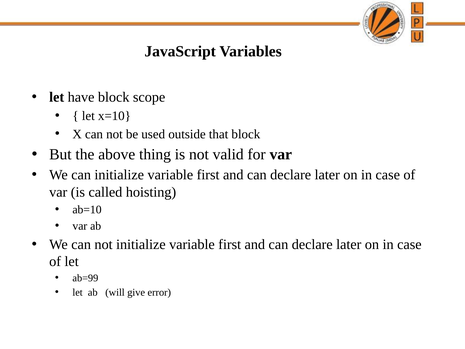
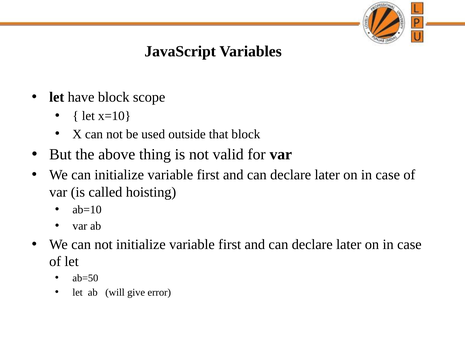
ab=99: ab=99 -> ab=50 (85, 278)
